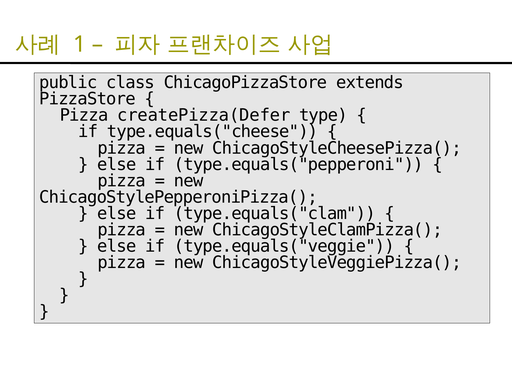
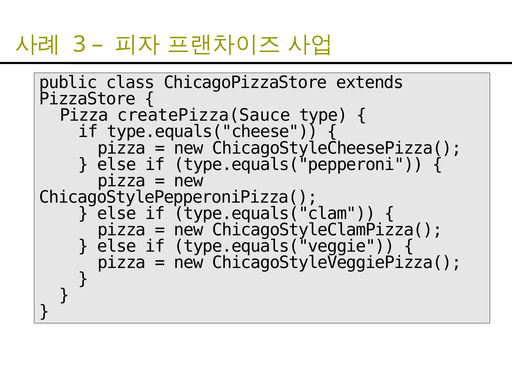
1: 1 -> 3 (80, 44)
createPizza(Defer: createPizza(Defer -> createPizza(Sauce (204, 115)
